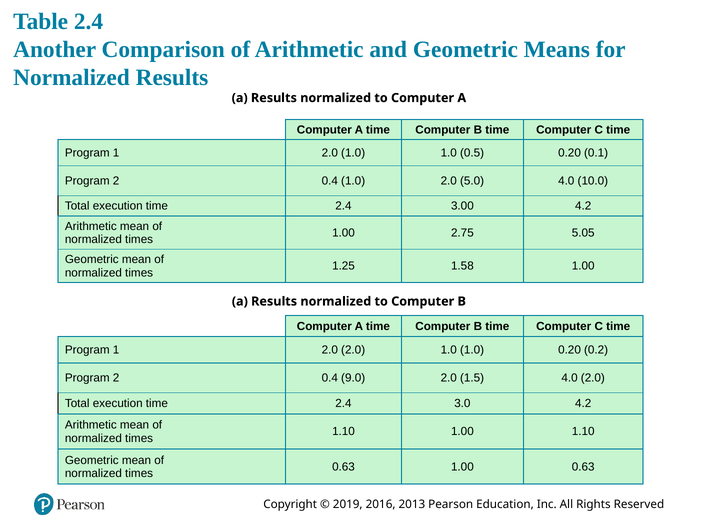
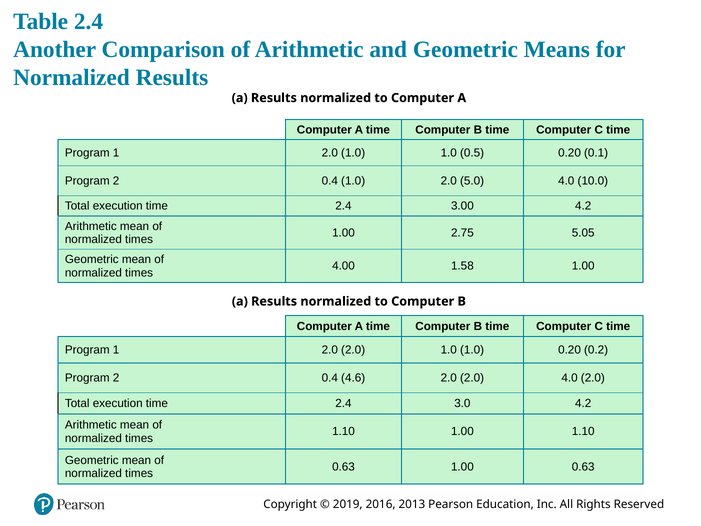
1.25: 1.25 -> 4.00 (343, 266)
9.0: 9.0 -> 4.6 (353, 378)
1.5: 1.5 -> 2.0 (472, 378)
